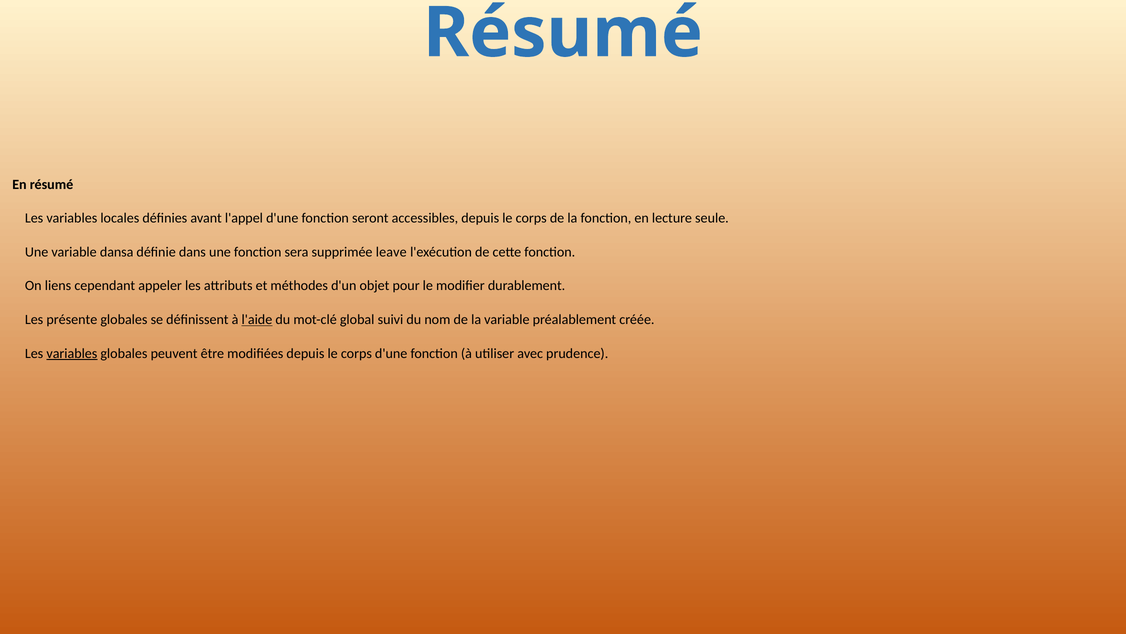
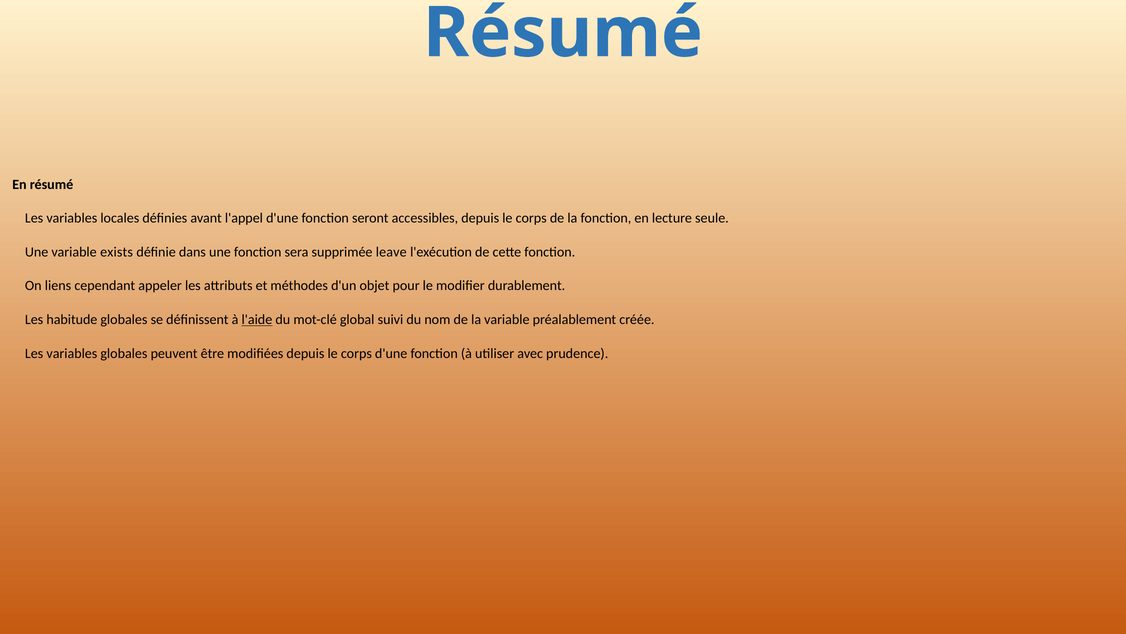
dansa: dansa -> exists (117, 252)
présente: présente -> habitude (72, 319)
variables underline: present -> none (72, 353)
